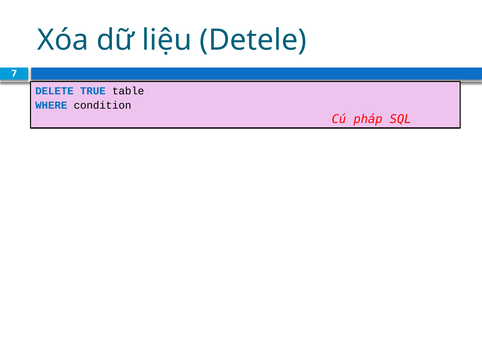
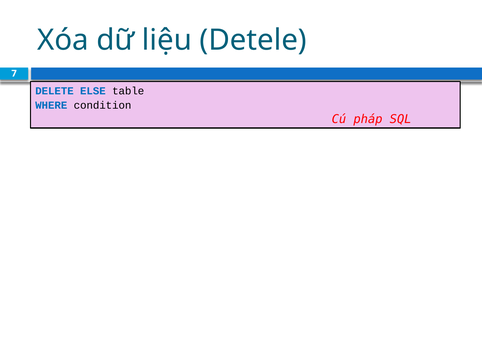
TRUE: TRUE -> ELSE (93, 91)
